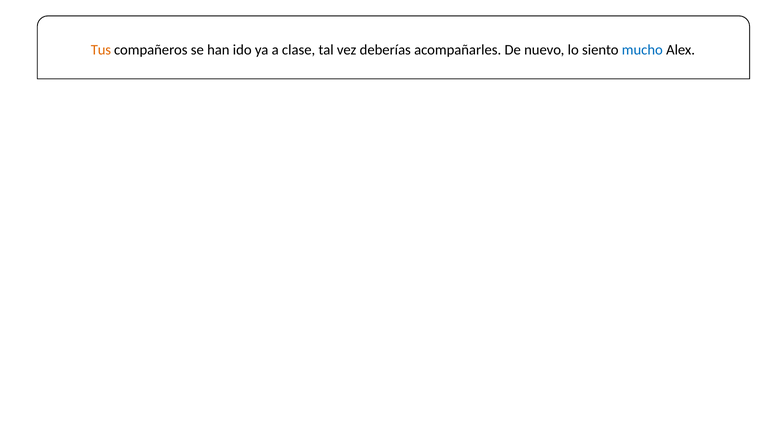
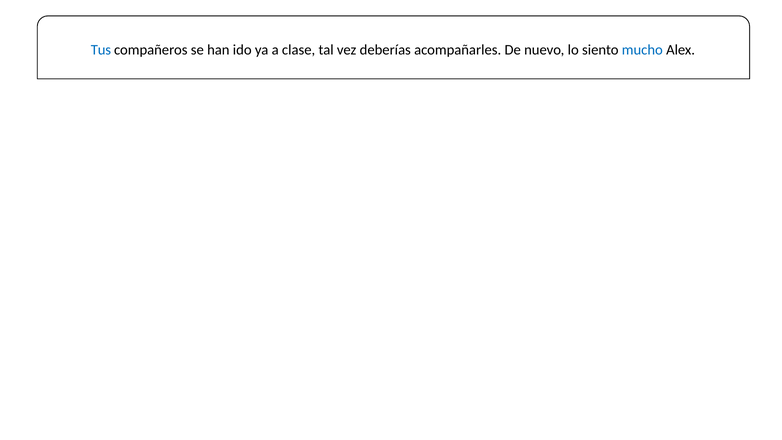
Tus colour: orange -> blue (101, 50)
